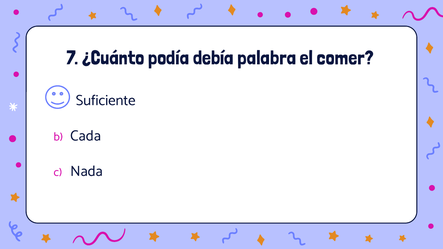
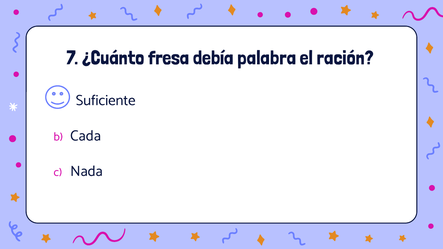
podía: podía -> fresa (169, 58)
comer: comer -> ración (345, 58)
